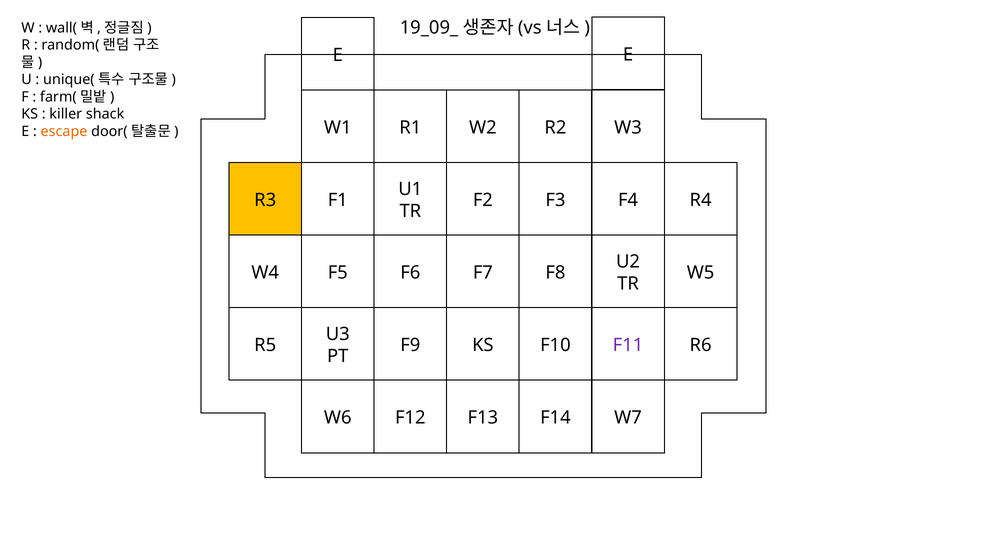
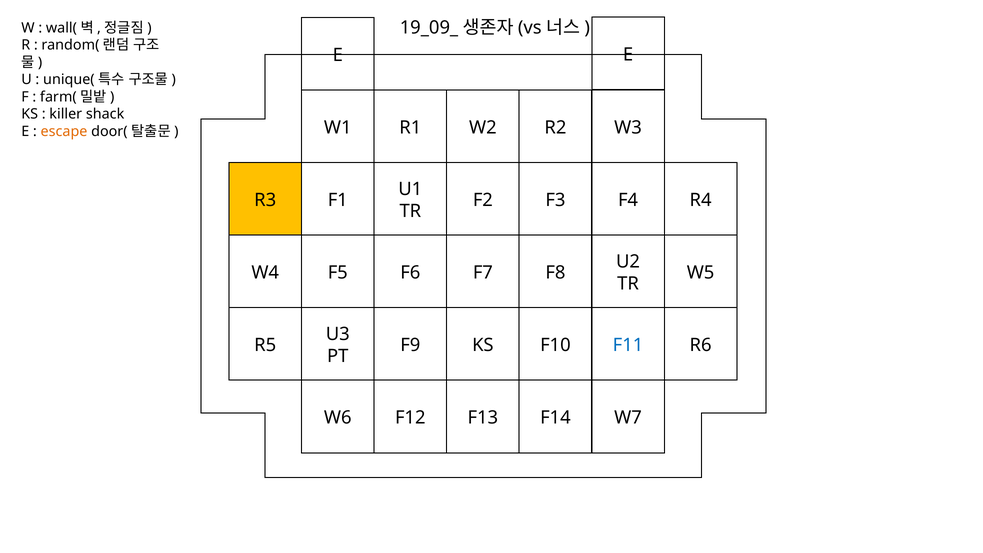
F11 colour: purple -> blue (628, 345)
